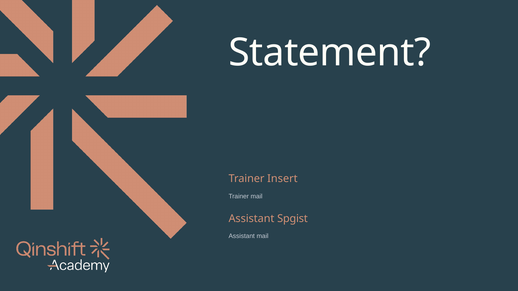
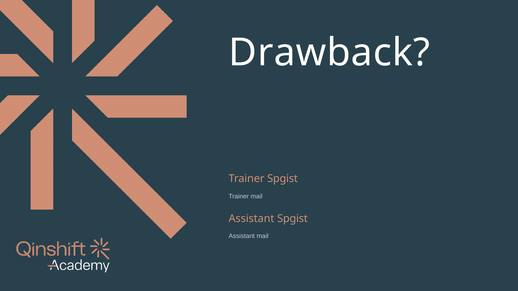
Statement: Statement -> Drawback (329, 53)
Trainer Insert: Insert -> Spgist (283, 179)
